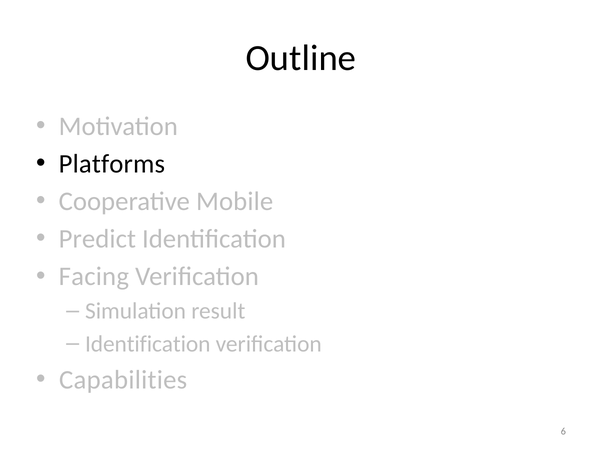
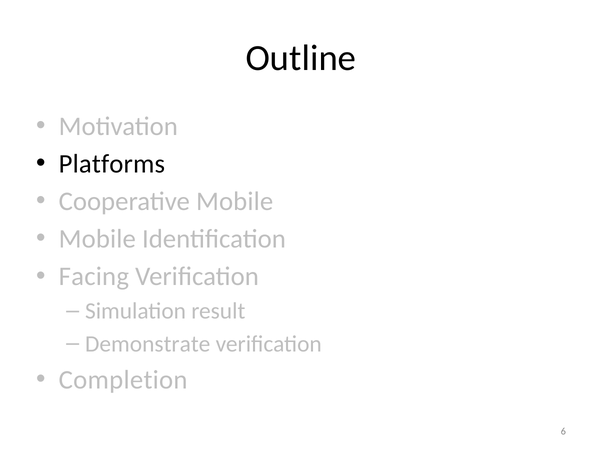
Predict: Predict -> Mobile (97, 239)
Identification: Identification -> Demonstrate (148, 344)
Capabilities: Capabilities -> Completion (123, 379)
